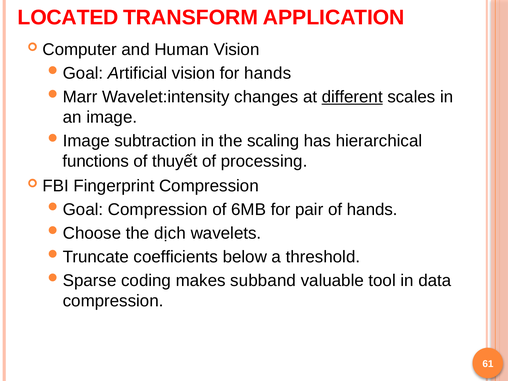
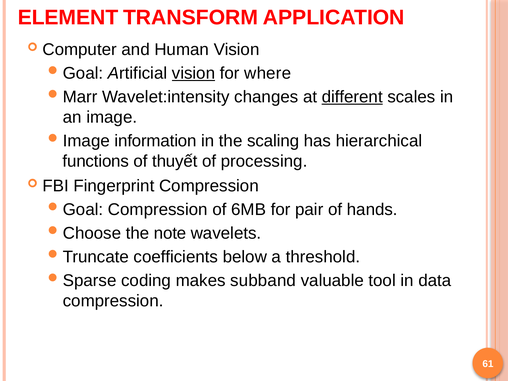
LOCATED: LOCATED -> ELEMENT (68, 18)
vision underline: none -> present (194, 73)
for hands: hands -> where (268, 73)
subtraction: subtraction -> information (156, 141)
dịch: dịch -> note (170, 233)
